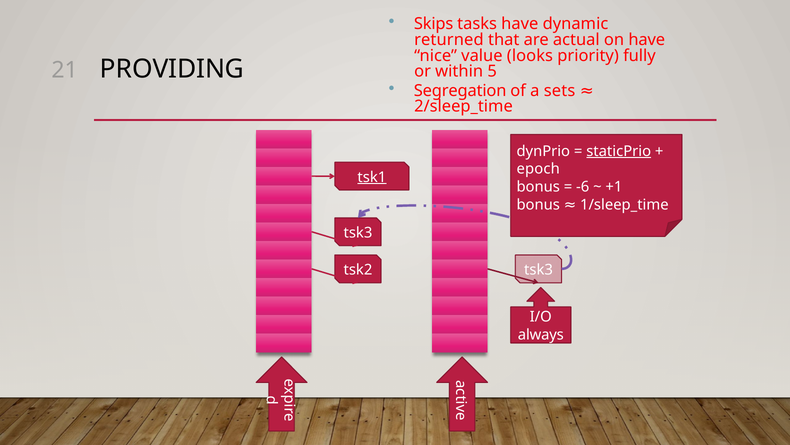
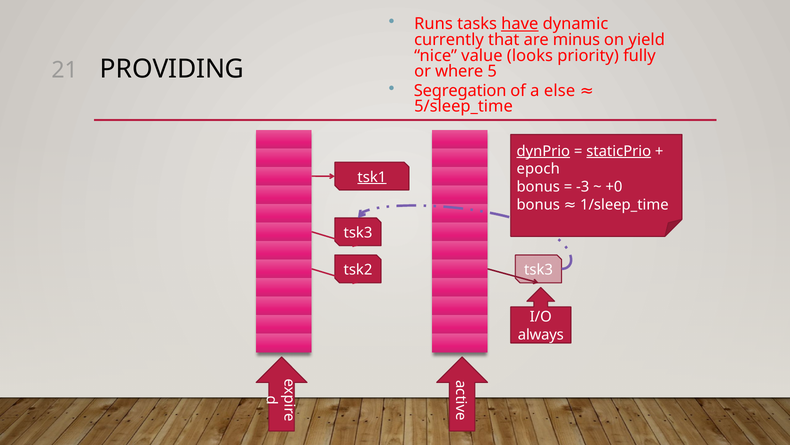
Skips: Skips -> Runs (433, 24)
have underline: none -> present (520, 24)
returned: returned -> currently (449, 40)
actual: actual -> minus (576, 40)
on have: have -> yield (647, 40)
within: within -> where (459, 71)
sets: sets -> else (560, 91)
2/sleep_time: 2/sleep_time -> 5/sleep_time (463, 106)
dynPrio underline: none -> present (543, 151)
-6: -6 -> -3 (583, 187)
+1: +1 -> +0 (614, 187)
